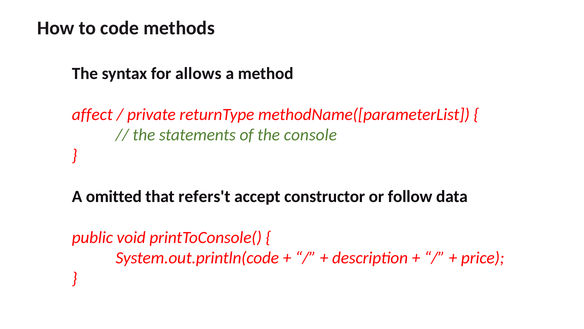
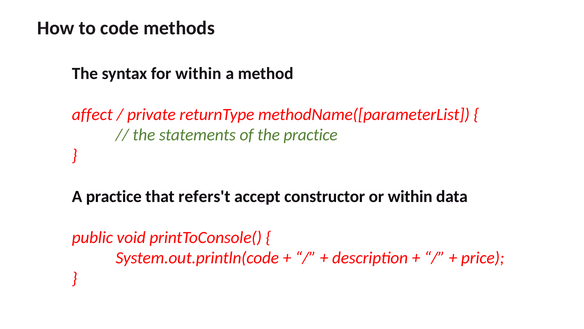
for allows: allows -> within (198, 73)
the console: console -> practice (311, 135)
A omitted: omitted -> practice (114, 196)
or follow: follow -> within (410, 196)
